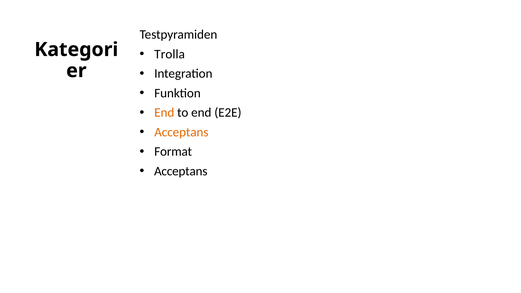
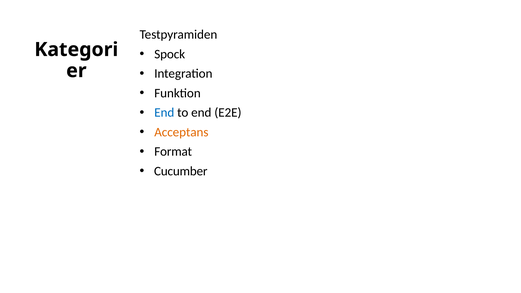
Trolla: Trolla -> Spock (170, 54)
End colour: orange -> blue (164, 113)
Acceptans: Acceptans -> Cucumber (181, 171)
